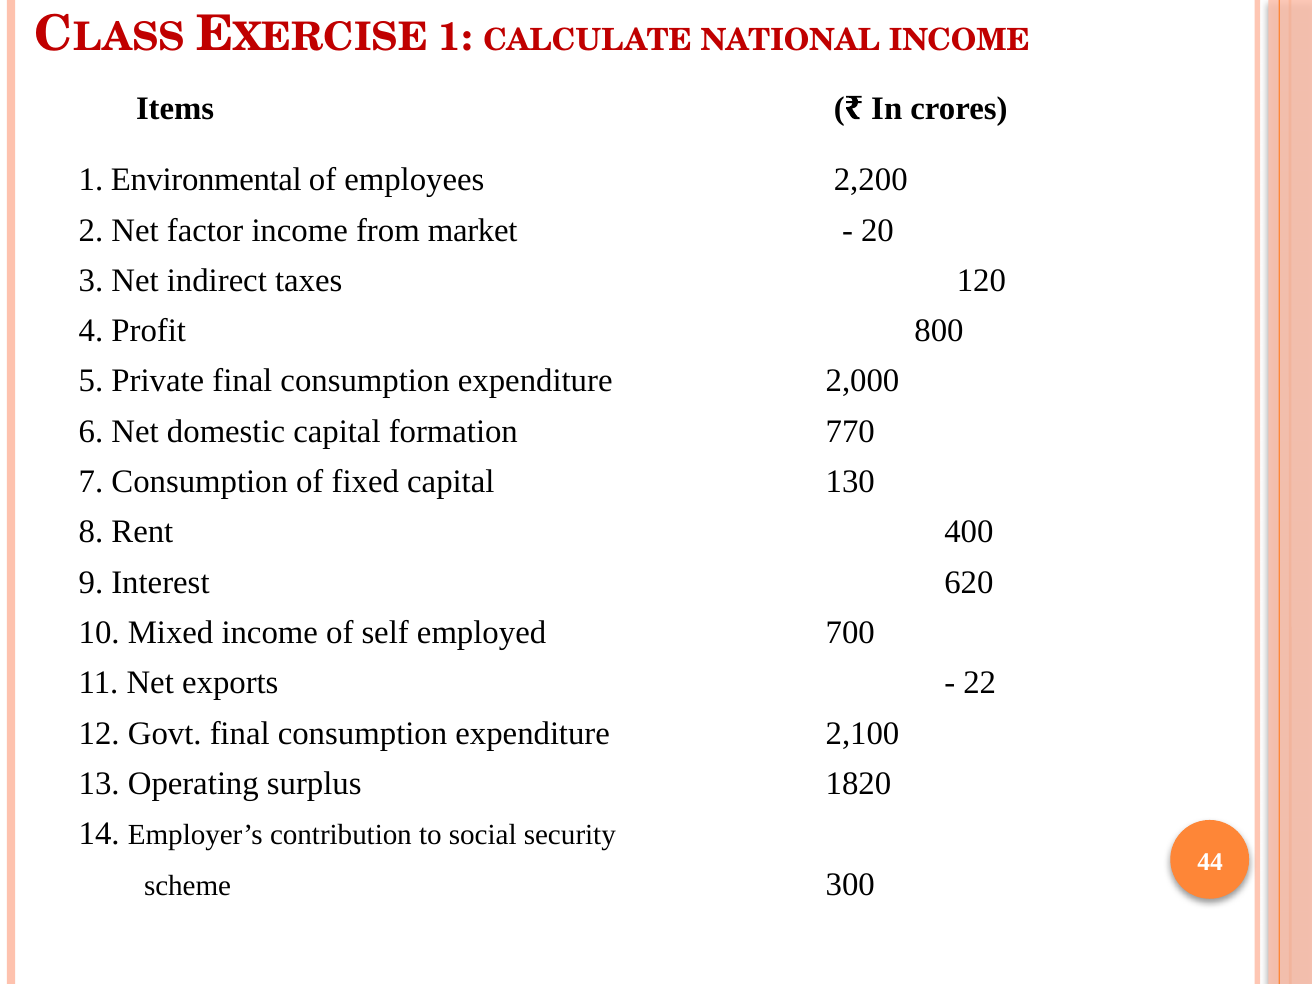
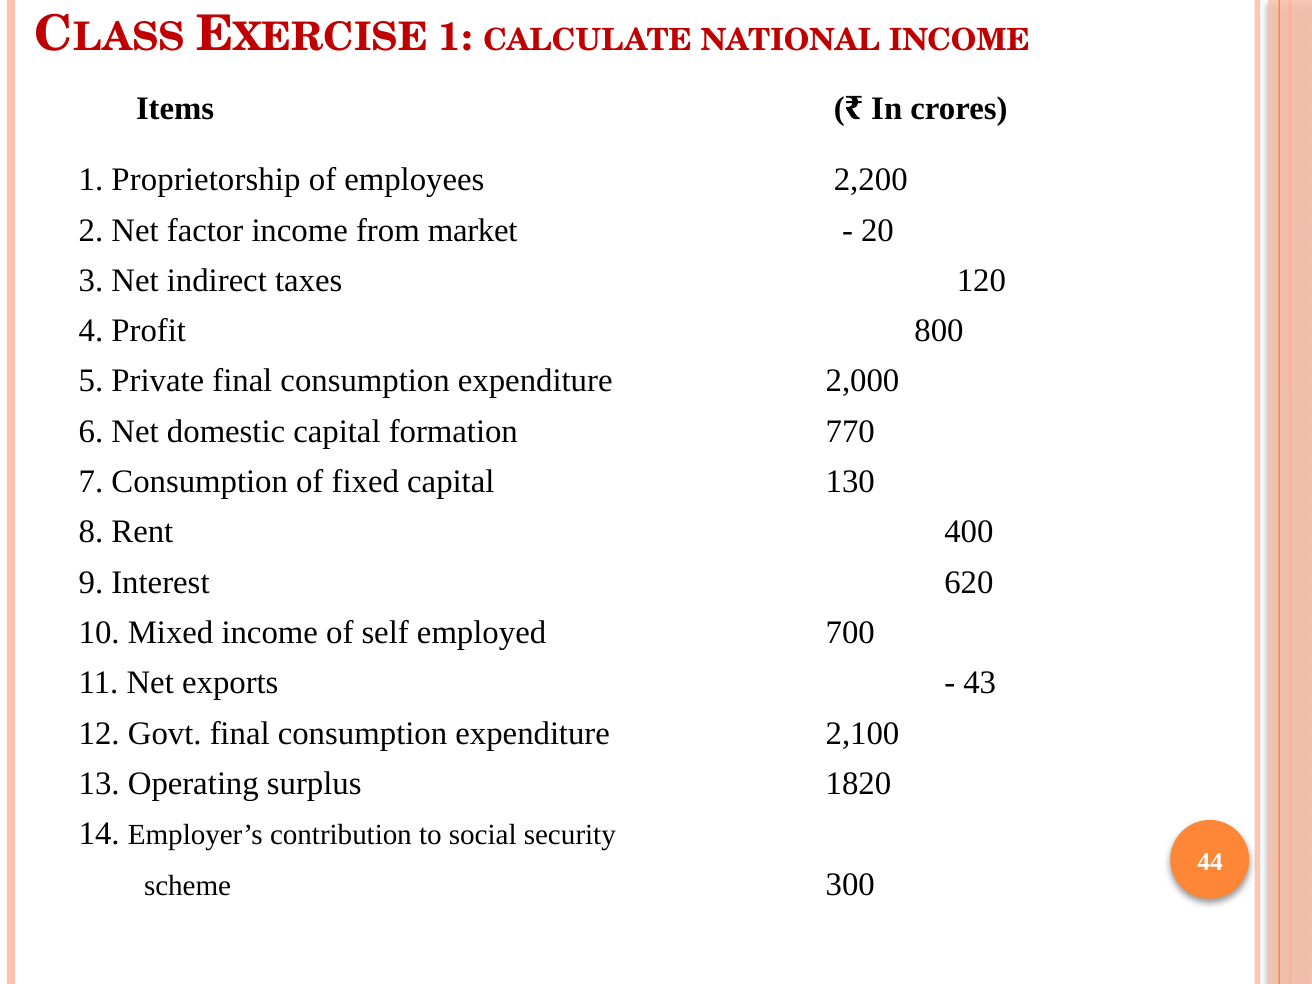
Environmental: Environmental -> Proprietorship (206, 180)
22: 22 -> 43 (980, 683)
